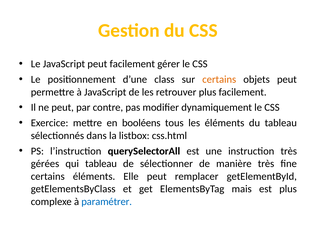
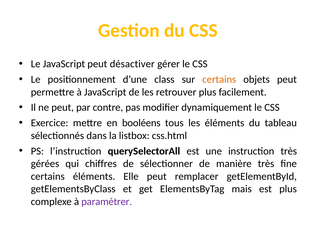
peut facilement: facilement -> désactiver (132, 64)
qui tableau: tableau -> chiffres (101, 164)
paramétrer colour: blue -> purple (107, 202)
